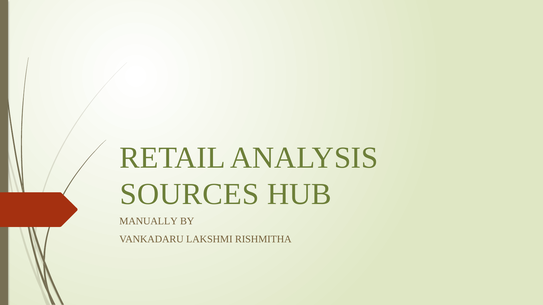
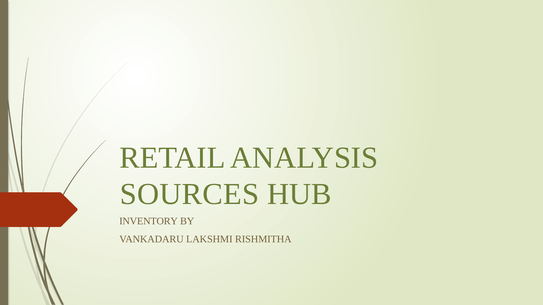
MANUALLY: MANUALLY -> INVENTORY (149, 222)
